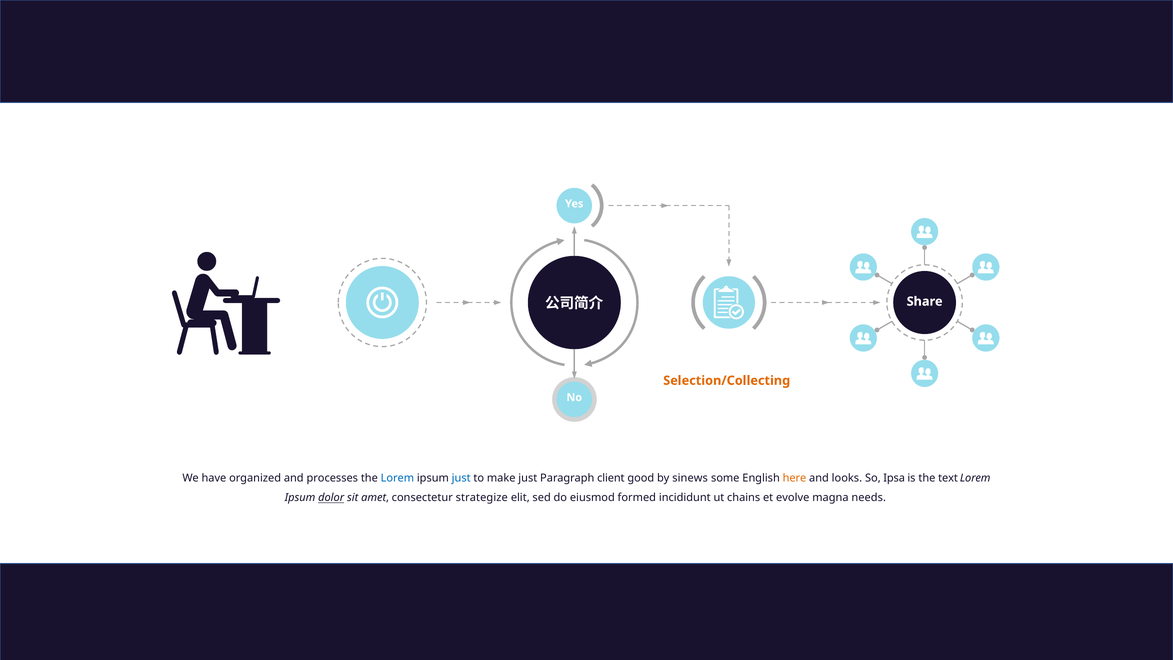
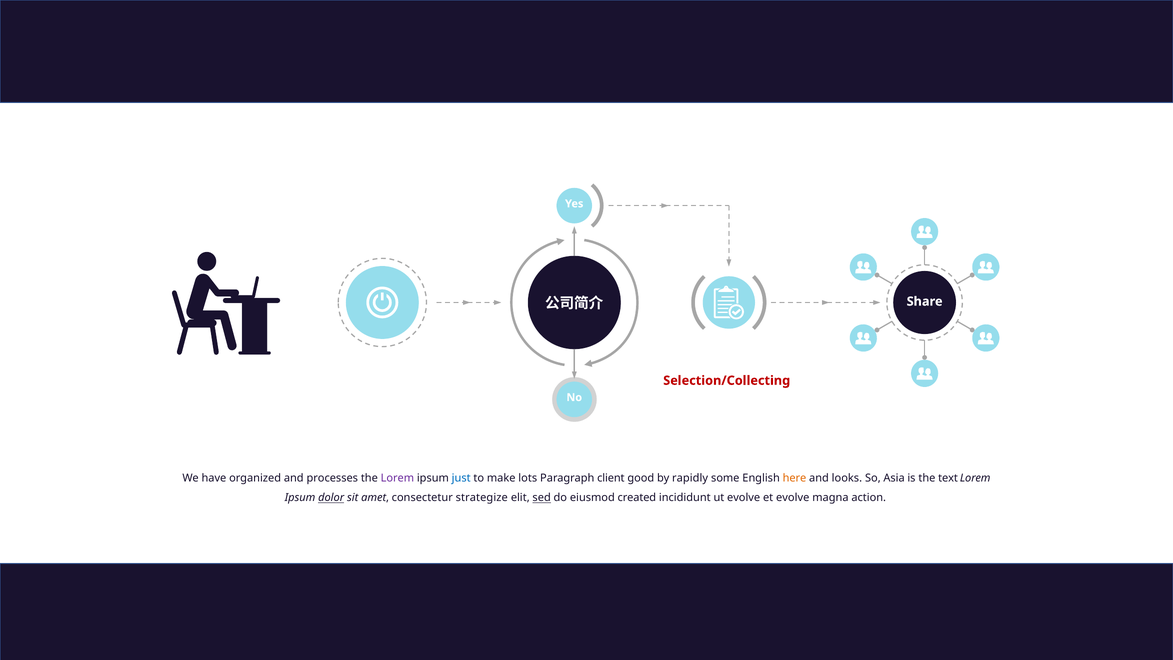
Selection/Collecting colour: orange -> red (727, 380)
Lorem colour: blue -> purple (397, 478)
make just: just -> lots (528, 478)
sinews: sinews -> rapidly (690, 478)
Ipsa: Ipsa -> Asia (894, 478)
sed underline: none -> present (542, 498)
formed: formed -> created (637, 498)
ut chains: chains -> evolve (744, 498)
needs: needs -> action (869, 498)
